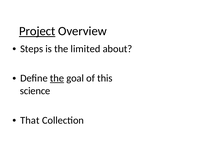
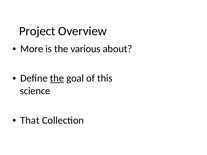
Project underline: present -> none (37, 31)
Steps: Steps -> More (32, 49)
limited: limited -> various (86, 49)
